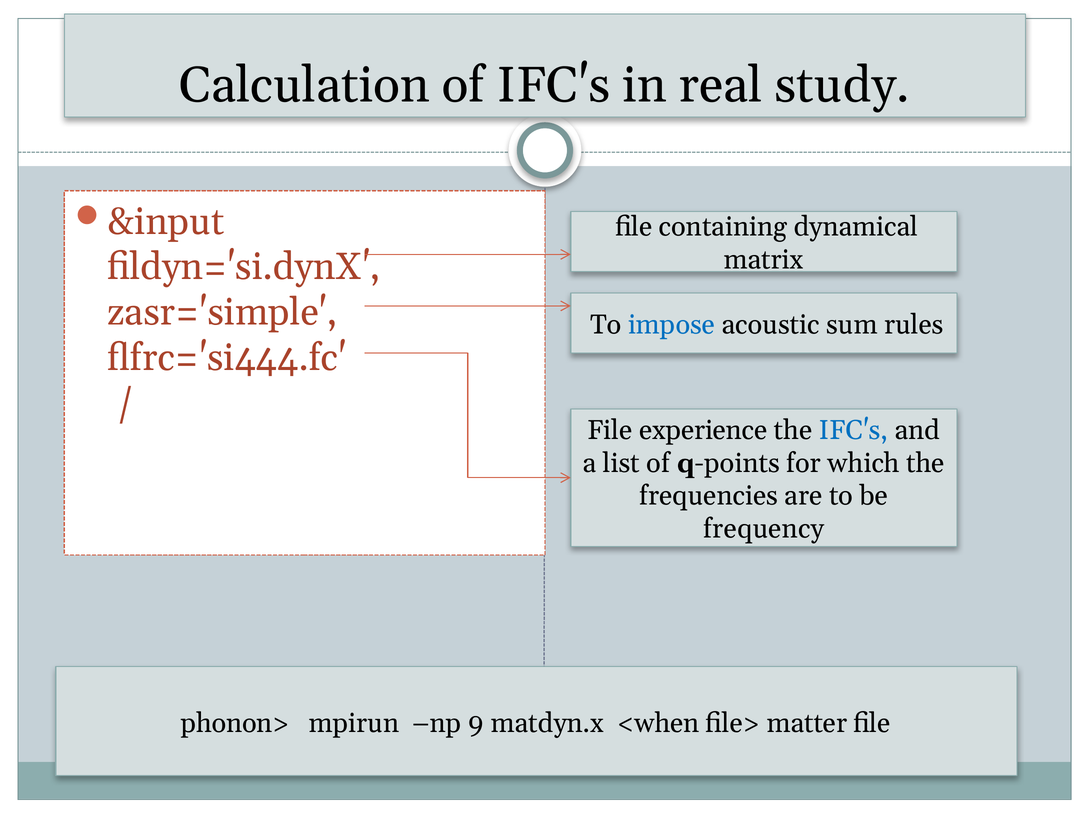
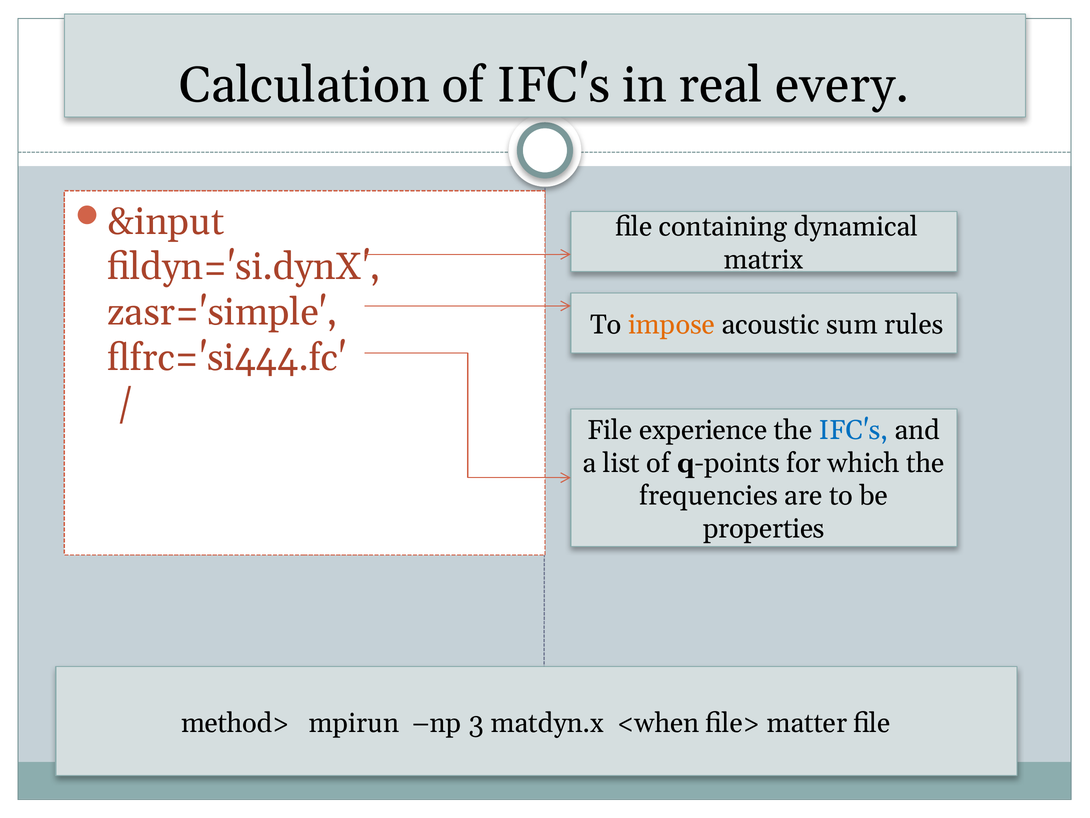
study: study -> every (842, 85)
impose colour: blue -> orange (672, 325)
frequency: frequency -> properties (764, 528)
phonon>: phonon> -> method> (235, 723)
9: 9 -> 3 (476, 723)
